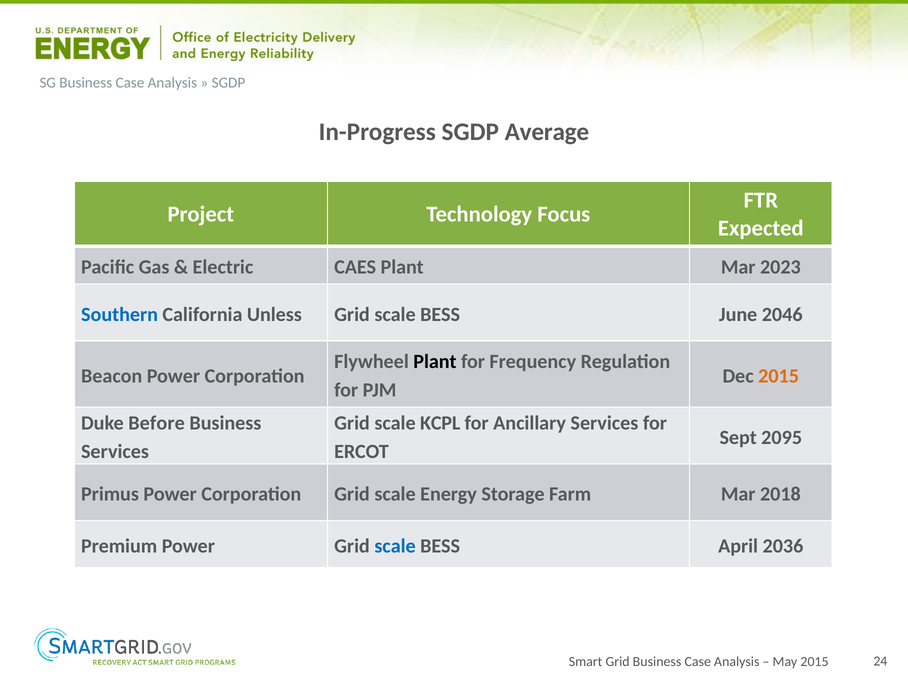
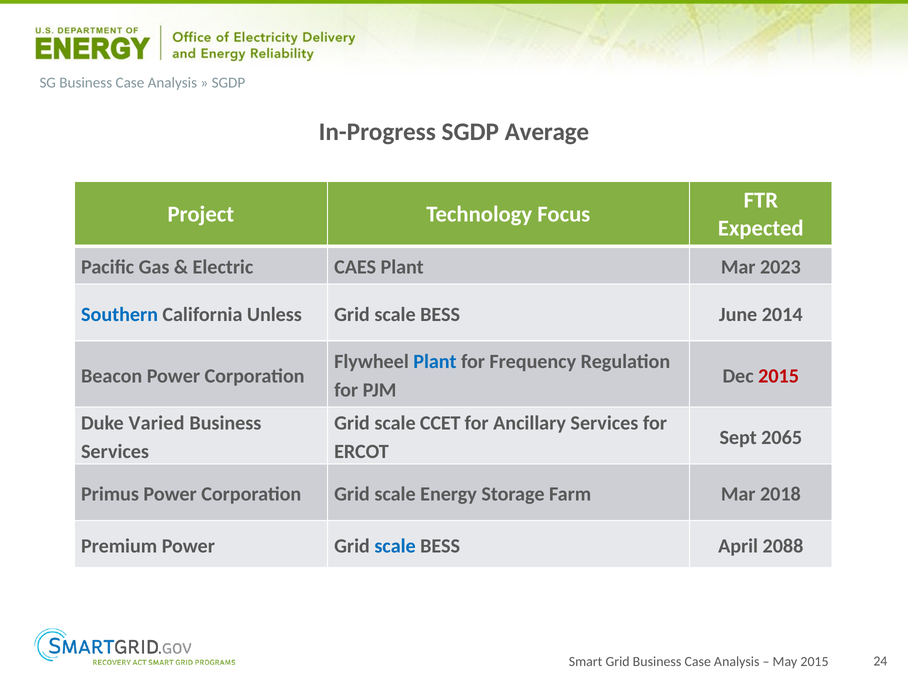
2046: 2046 -> 2014 (782, 314)
Plant colour: black -> blue (435, 362)
2015 colour: orange -> red (779, 376)
Before: Before -> Varied (157, 423)
KCPL: KCPL -> CCET (440, 423)
2095: 2095 -> 2065 (782, 438)
2036: 2036 -> 2088 (783, 546)
